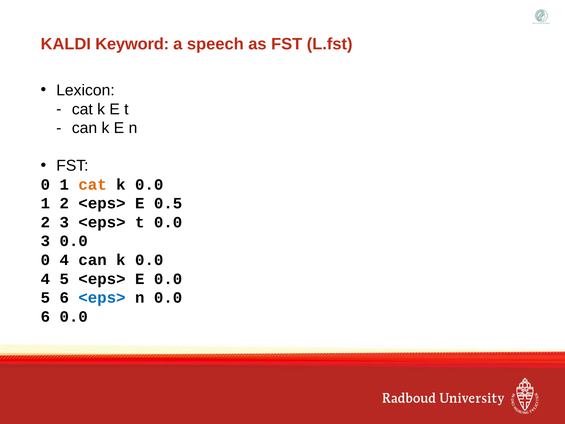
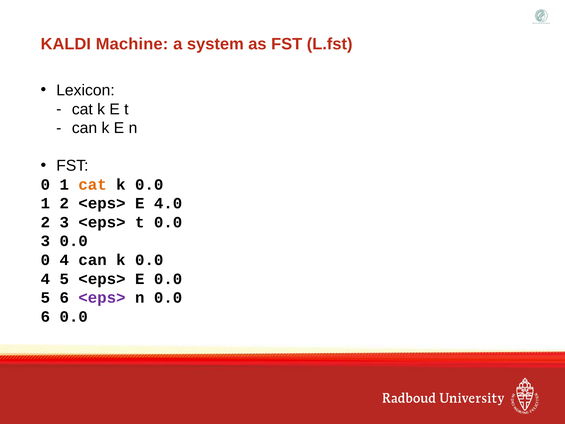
Keyword: Keyword -> Machine (132, 44)
speech: speech -> system (215, 44)
0.5: 0.5 -> 4.0 (168, 203)
<eps> colour: blue -> purple (102, 298)
